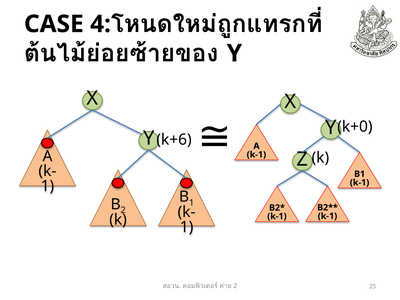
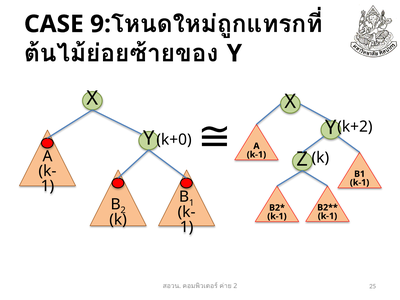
4: 4 -> 9 (101, 24)
k+0: k+0 -> k+2 (355, 127)
k+6: k+6 -> k+0 (174, 140)
